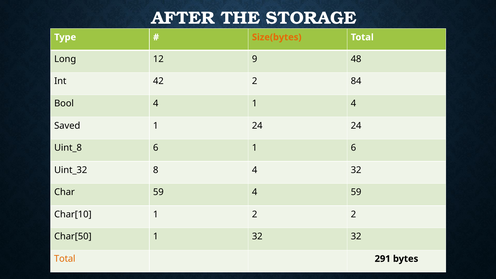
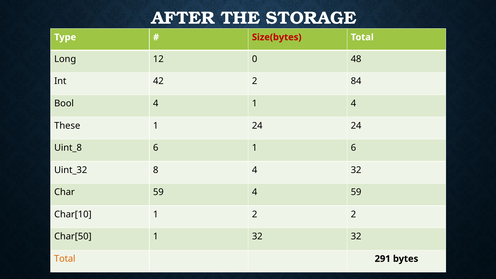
Size(bytes colour: orange -> red (277, 37)
9: 9 -> 0 (255, 59)
Saved: Saved -> These (67, 126)
